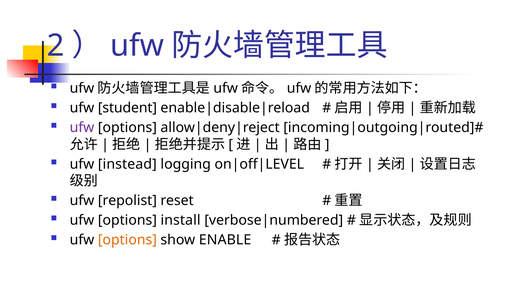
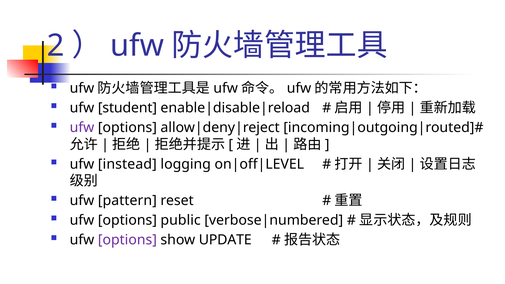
repolist: repolist -> pattern (127, 201)
install: install -> public (181, 220)
options colour: orange -> purple (127, 240)
ENABLE: ENABLE -> UPDATE (225, 240)
